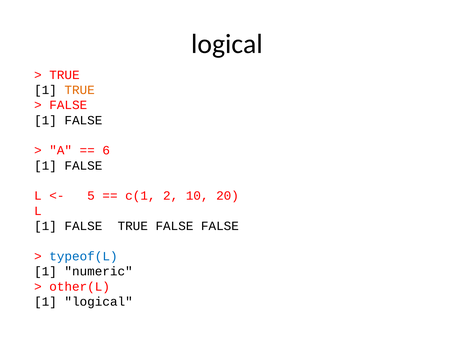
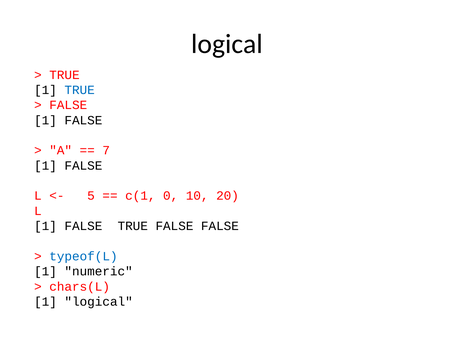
TRUE colour: orange -> blue (80, 90)
6: 6 -> 7 (106, 151)
2: 2 -> 0 (171, 196)
other(L: other(L -> chars(L (80, 287)
